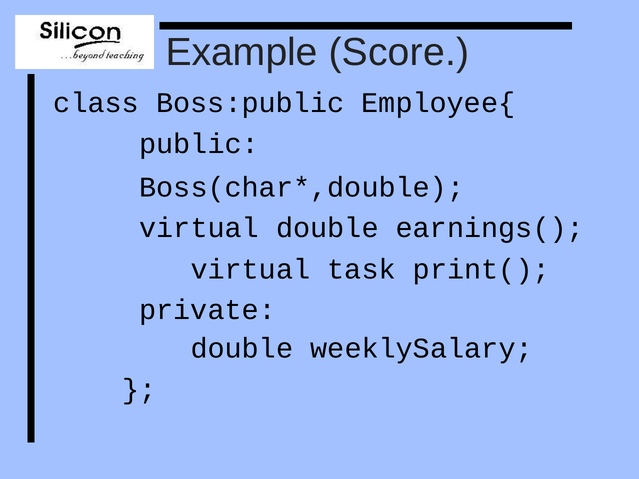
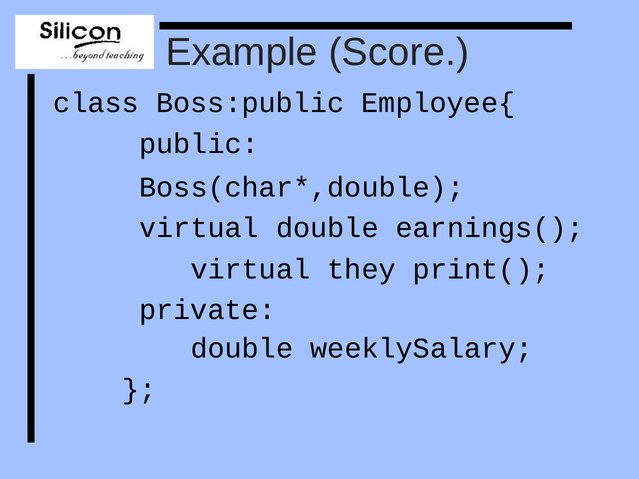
task: task -> they (362, 269)
